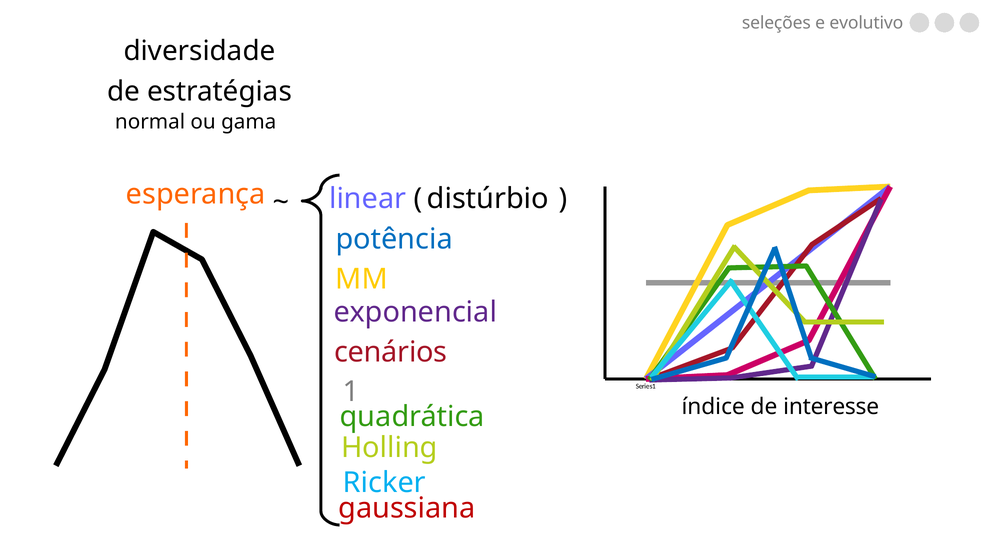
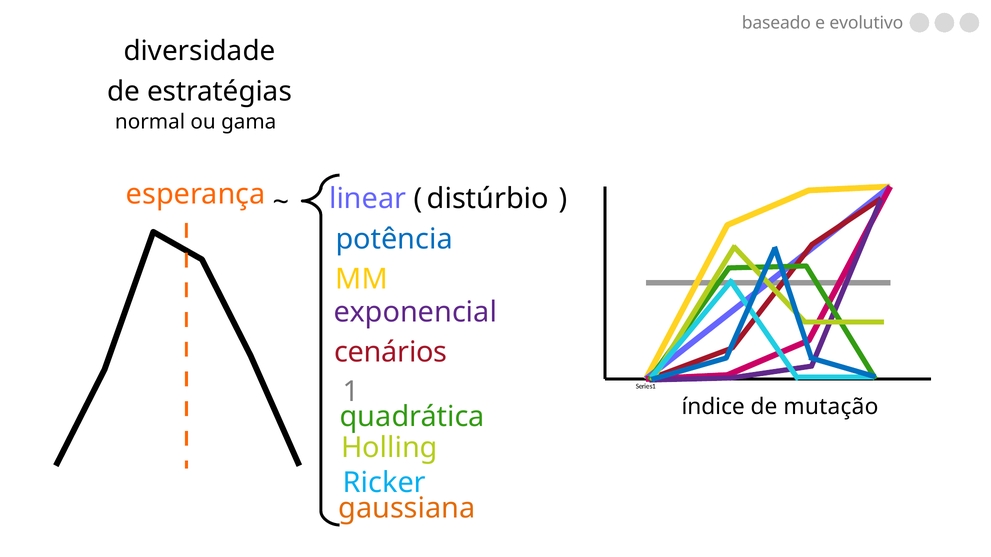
seleções: seleções -> baseado (776, 23)
interesse: interesse -> mutação (831, 407)
gaussiana colour: red -> orange (407, 508)
